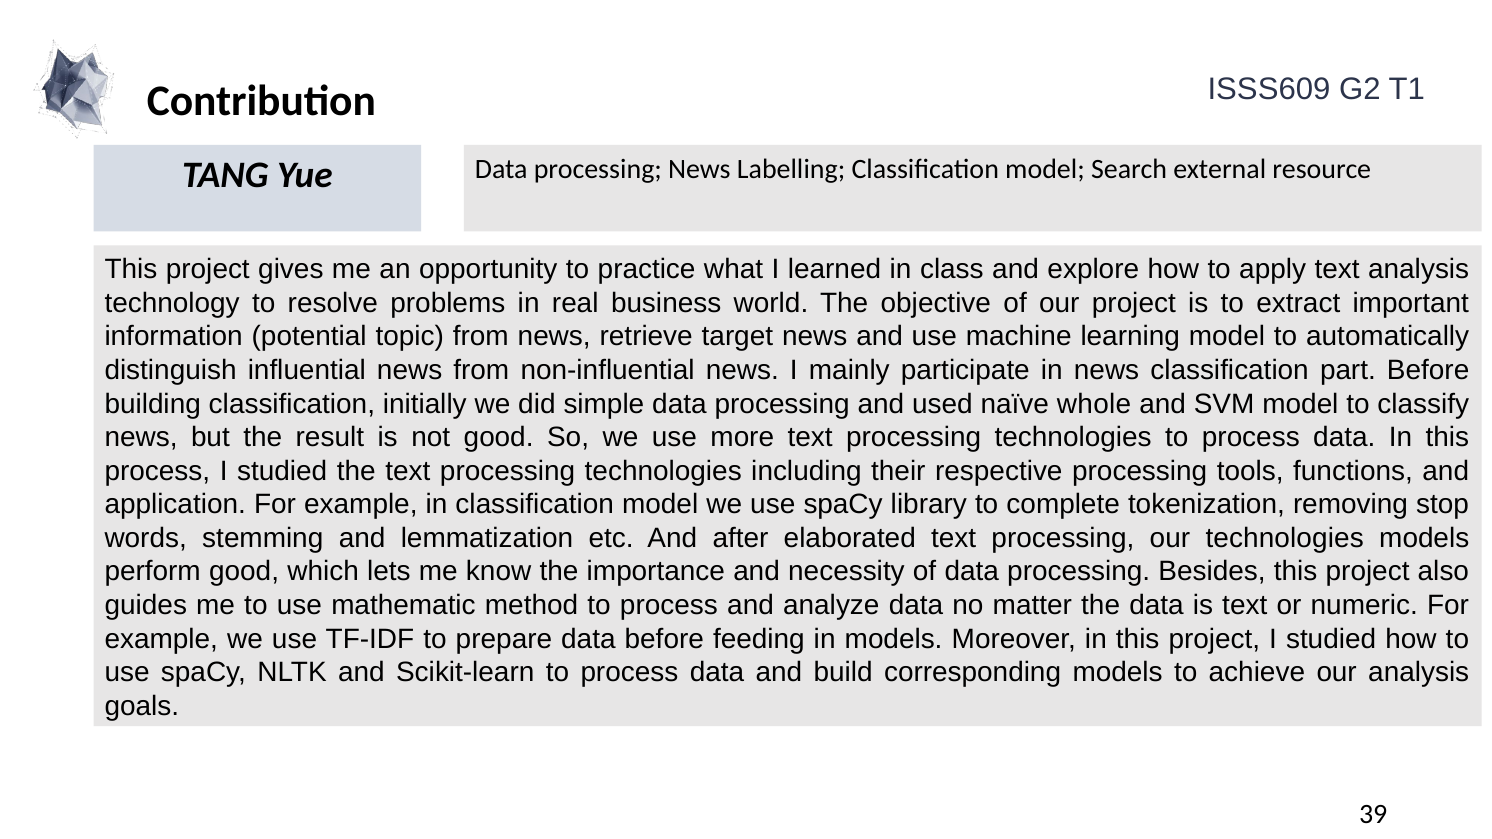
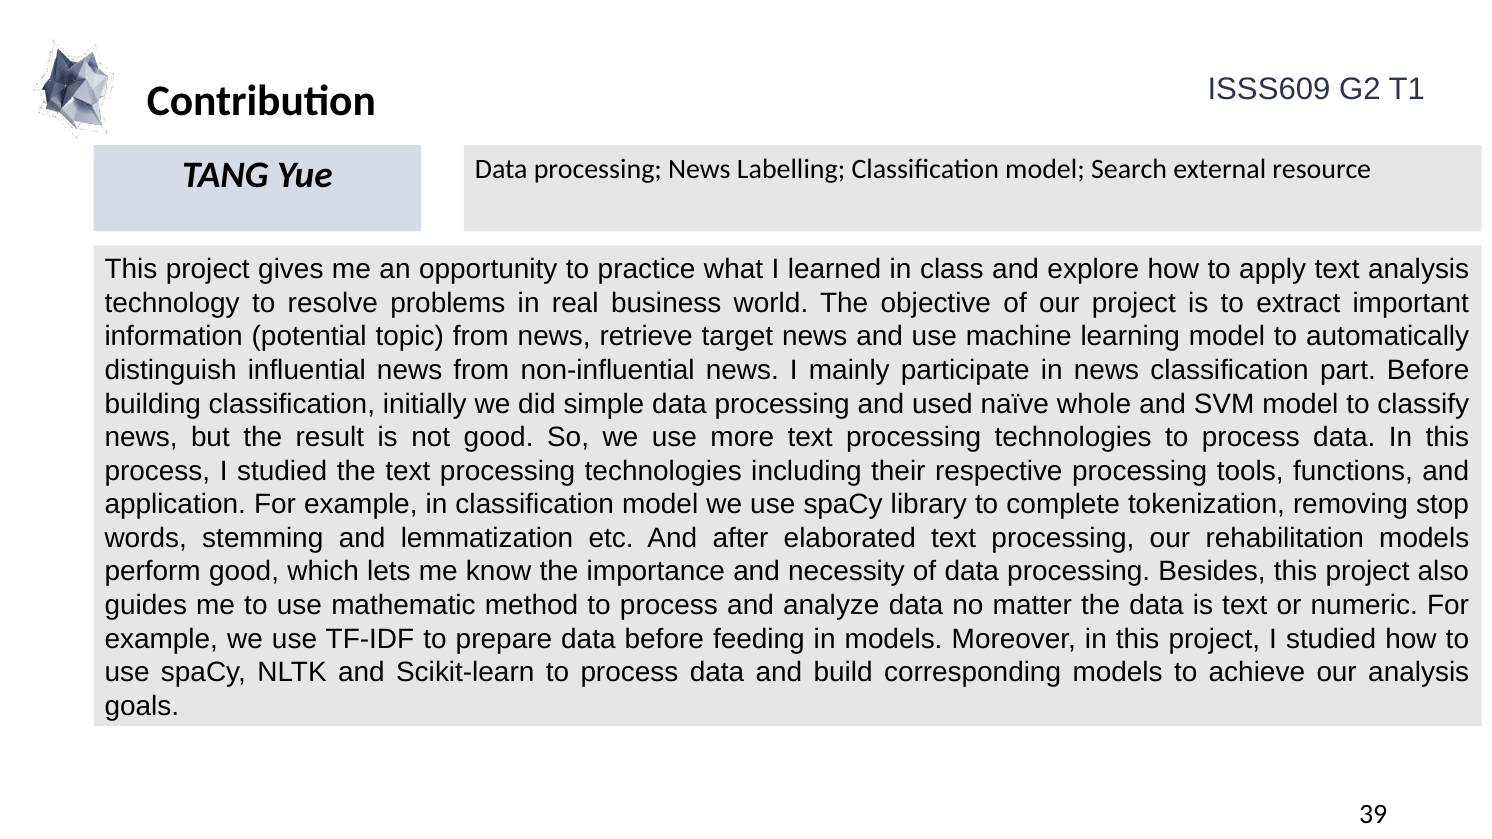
our technologies: technologies -> rehabilitation (1285, 538)
